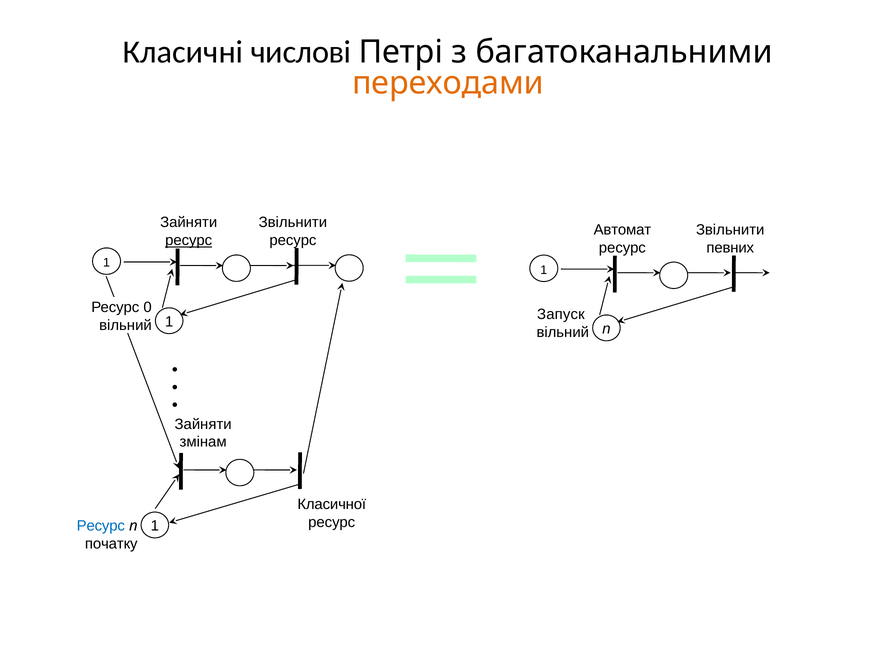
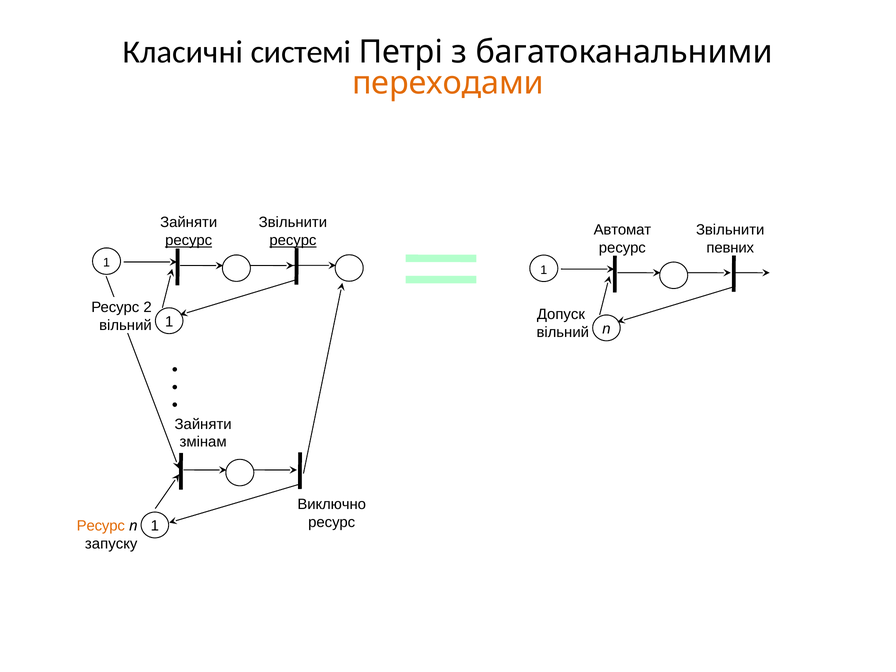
числові: числові -> системі (301, 52)
ресурс underline: none -> present (293, 240)
0: 0 -> 2 (148, 307)
Запуск: Запуск -> Допуск (561, 314)
Класичної: Класичної -> Виключно (332, 505)
Ресурс colour: blue -> orange (101, 526)
початку: початку -> запуску (111, 544)
